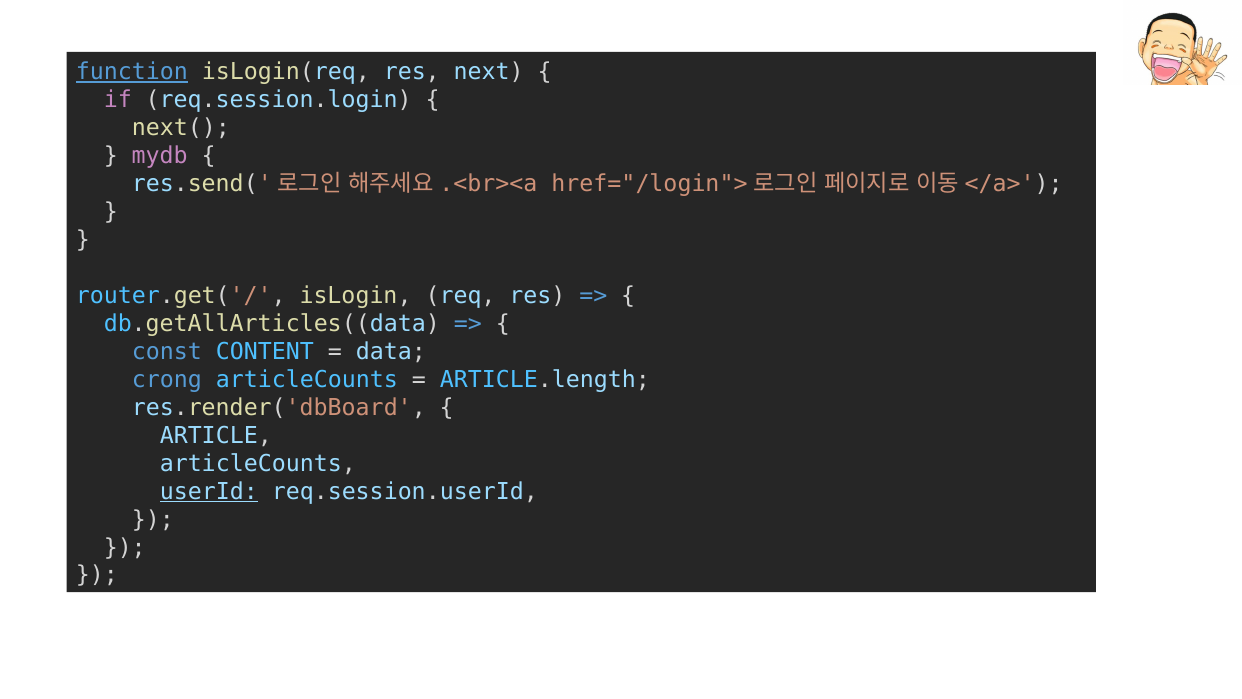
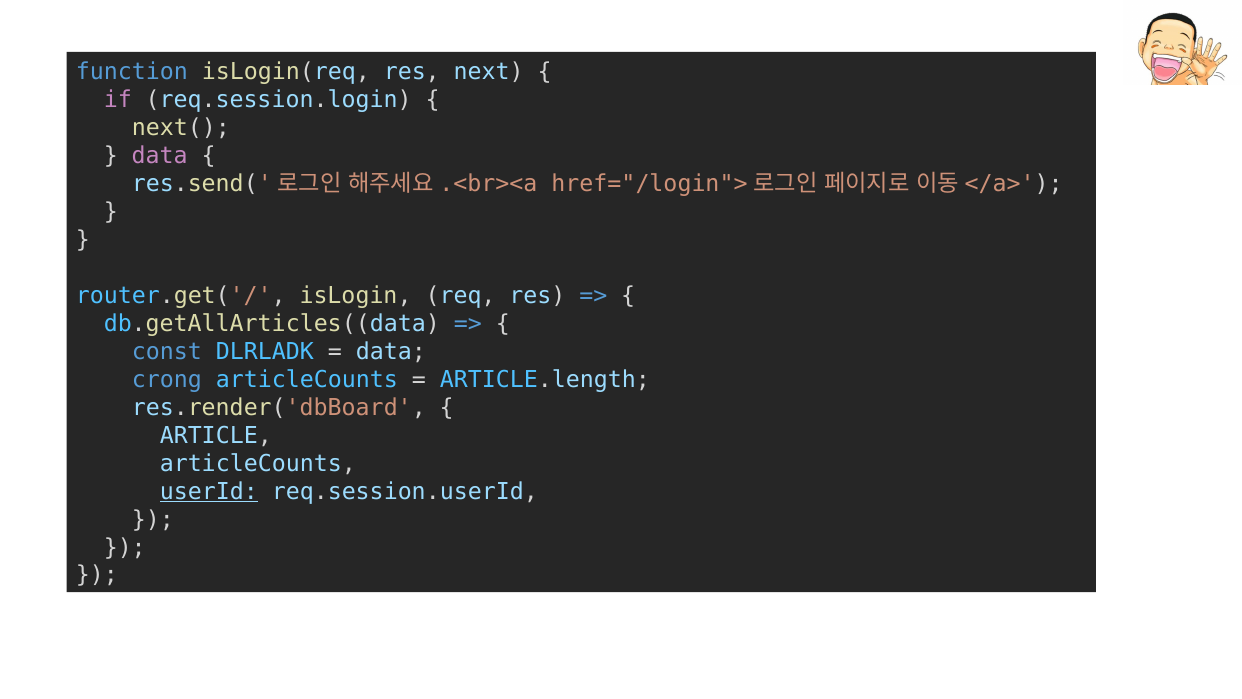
function underline: present -> none (132, 72)
mydb: mydb -> data (160, 156)
CONTENT: CONTENT -> DLRLADK (265, 351)
